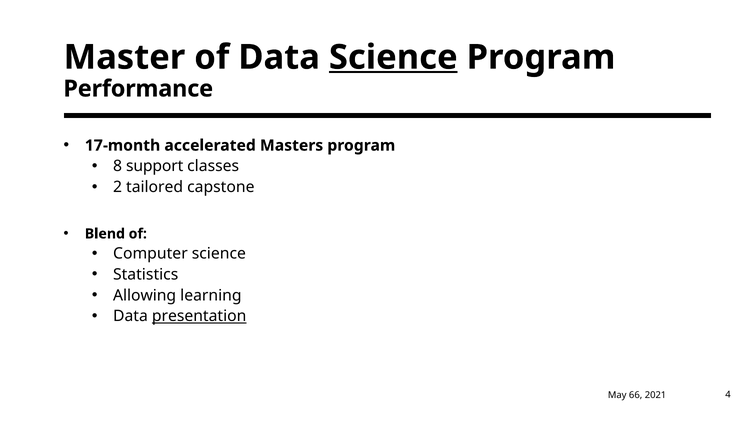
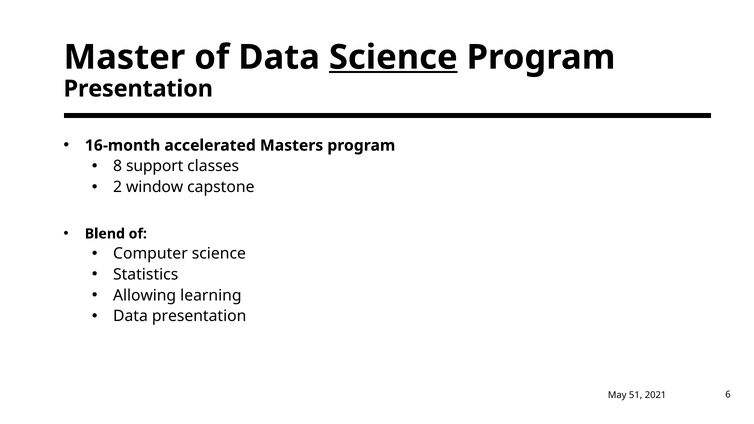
Performance: Performance -> Presentation (138, 89)
17-month: 17-month -> 16-month (123, 146)
tailored: tailored -> window (155, 187)
presentation underline: present -> none (199, 316)
66: 66 -> 51 (636, 395)
4: 4 -> 6 (728, 395)
